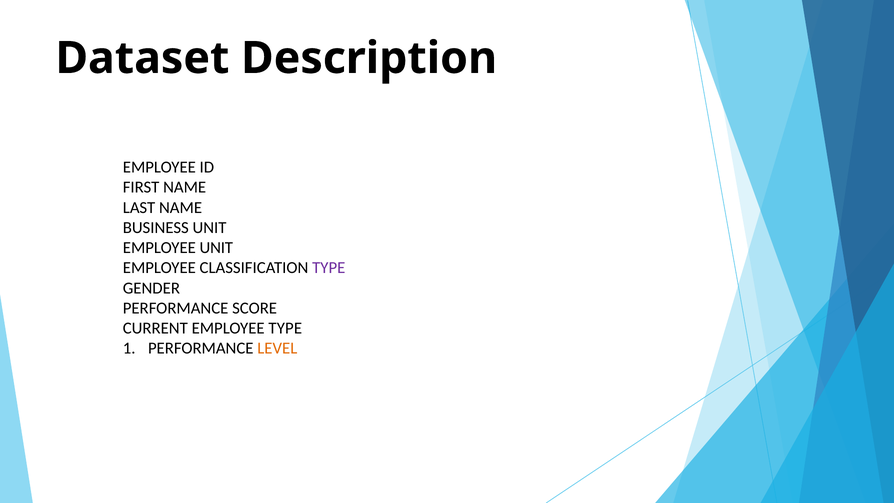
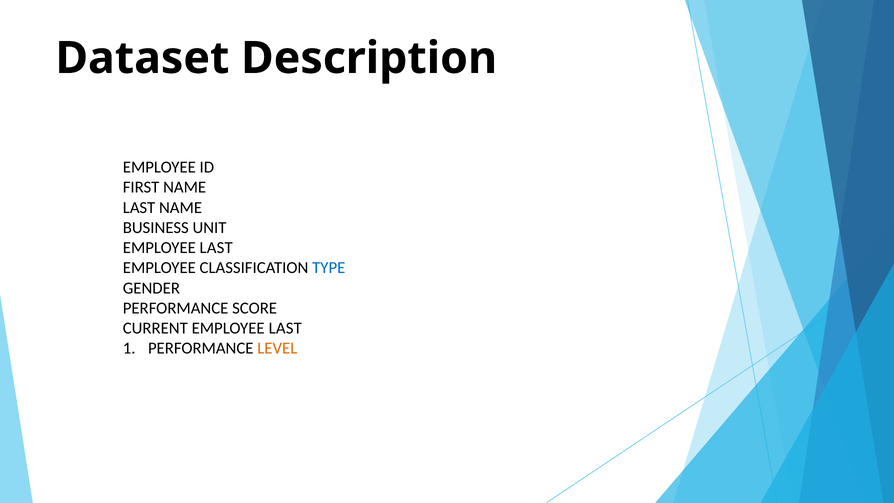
UNIT: UNIT -> LAST (216, 248)
TYPE colour: purple -> blue (329, 268)
CURRENT EMPLOYEE TYPE: TYPE -> LAST (285, 328)
